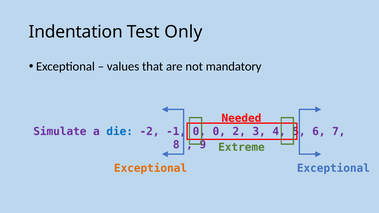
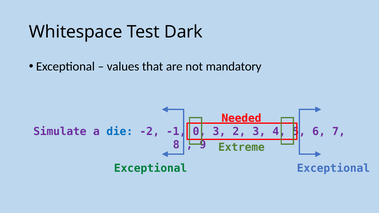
Indentation: Indentation -> Whitespace (76, 32)
Only: Only -> Dark (183, 32)
0 0: 0 -> 3 (219, 132)
Exceptional colour: orange -> green (151, 168)
